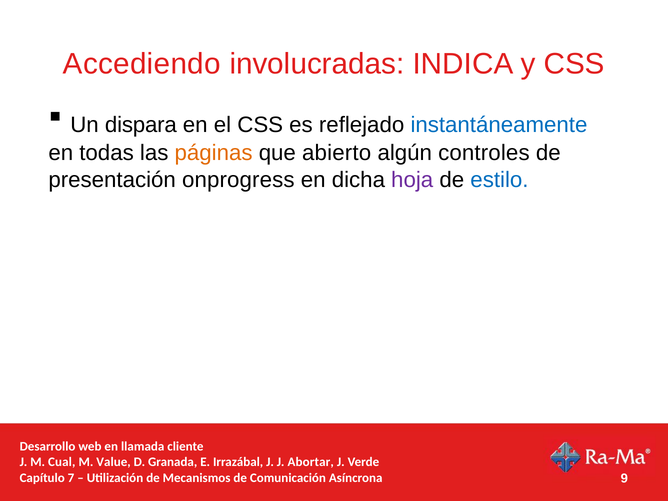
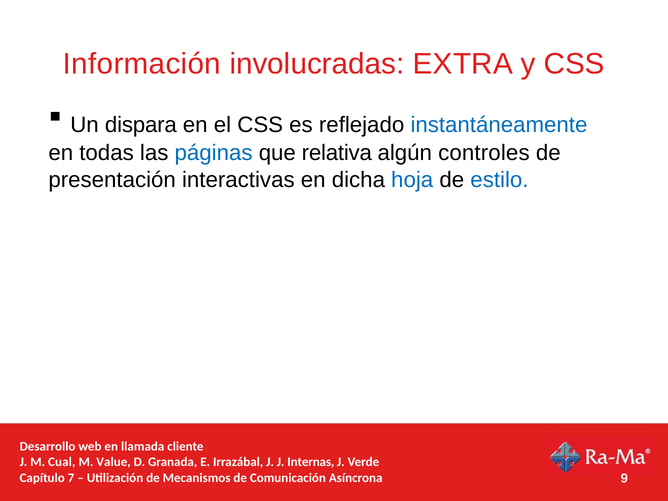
Accediendo: Accediendo -> Información (142, 64)
INDICA: INDICA -> EXTRA (463, 64)
páginas colour: orange -> blue (214, 153)
abierto: abierto -> relativa (337, 153)
onprogress: onprogress -> interactivas (238, 180)
hoja colour: purple -> blue (412, 180)
Abortar: Abortar -> Internas (311, 462)
